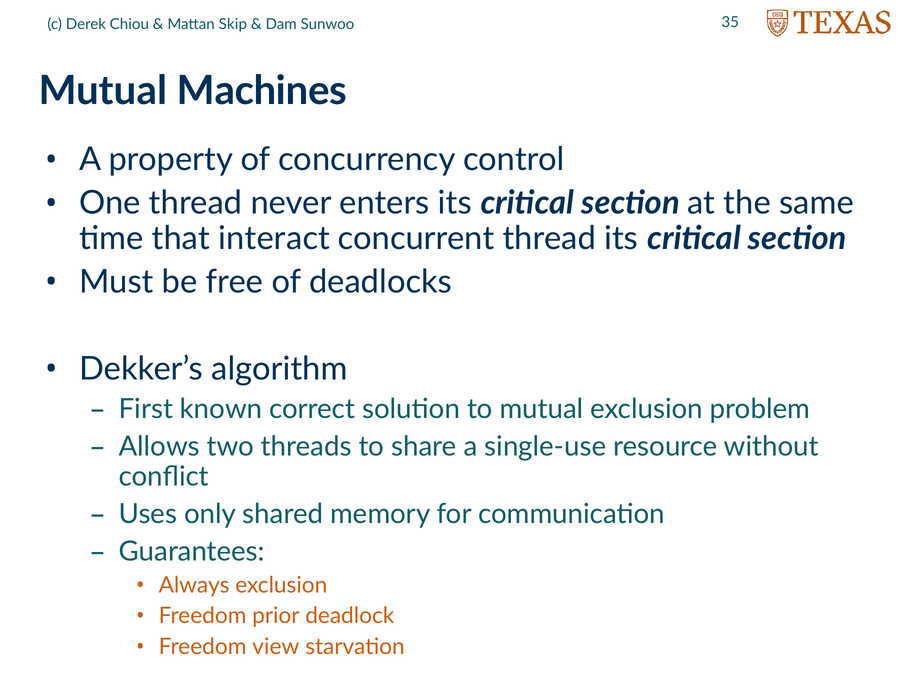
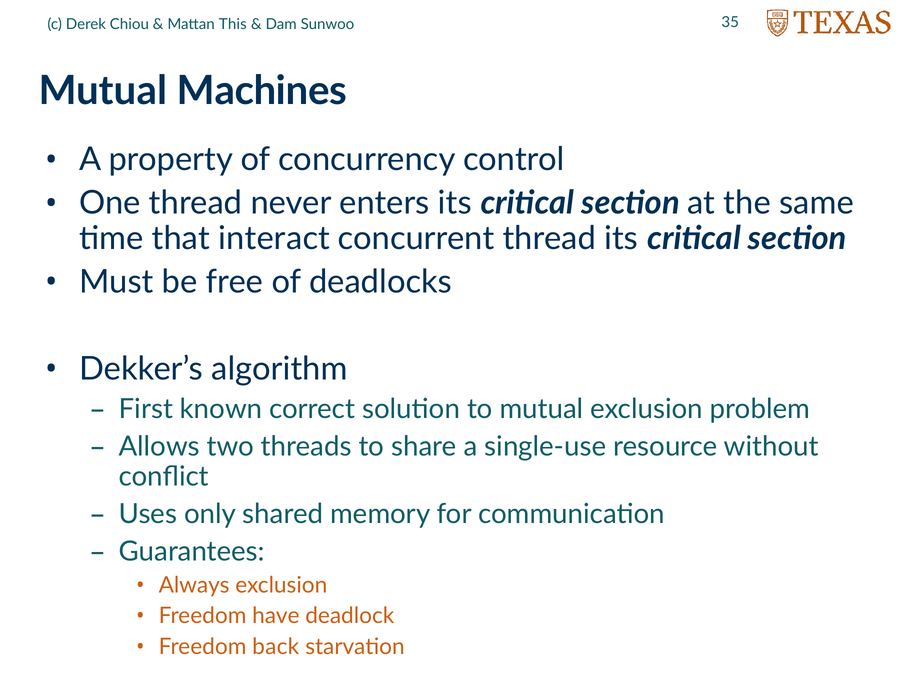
Skip: Skip -> This (233, 24)
prior: prior -> have (276, 616)
view: view -> back (276, 647)
